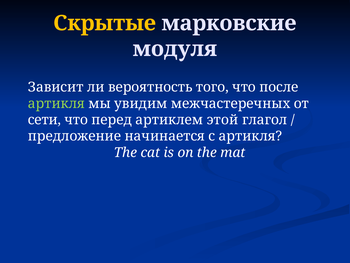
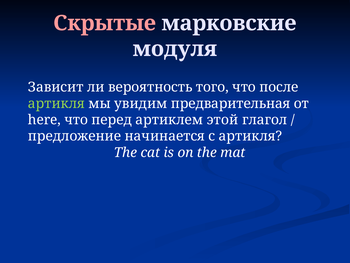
Скрытые colour: yellow -> pink (105, 23)
межчастеречных: межчастеречных -> предварительная (231, 103)
сети: сети -> here (44, 120)
